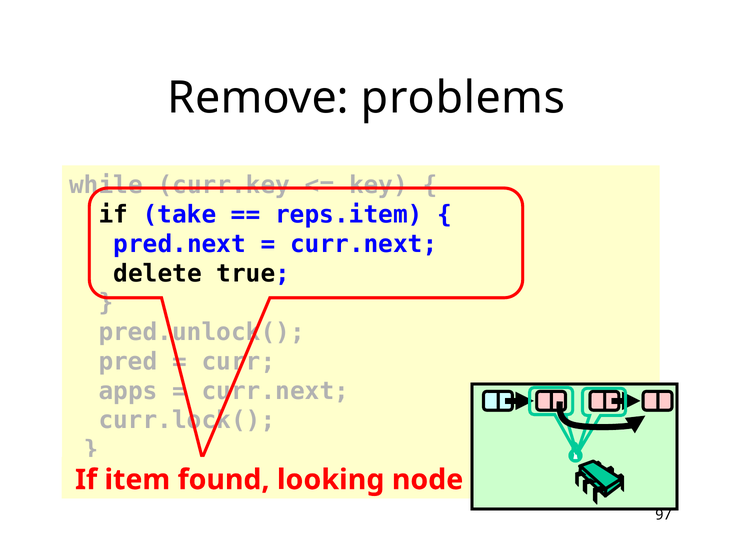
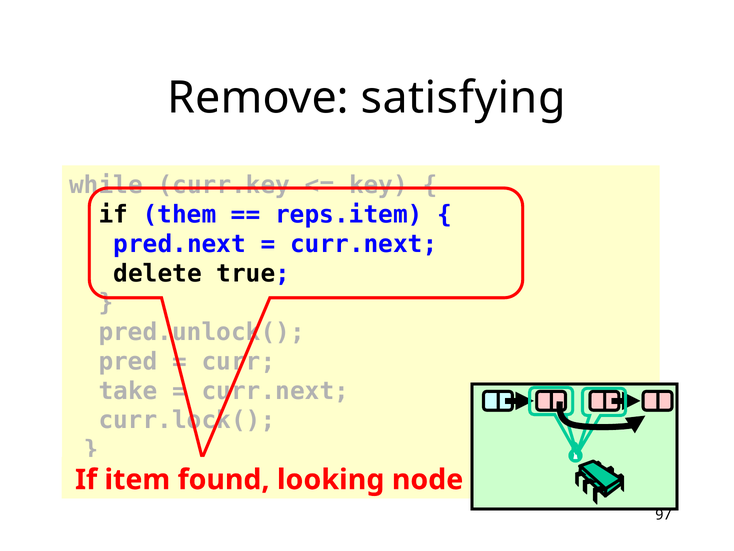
problems: problems -> satisfying (463, 98)
take: take -> them (180, 214)
apps: apps -> take (128, 391)
